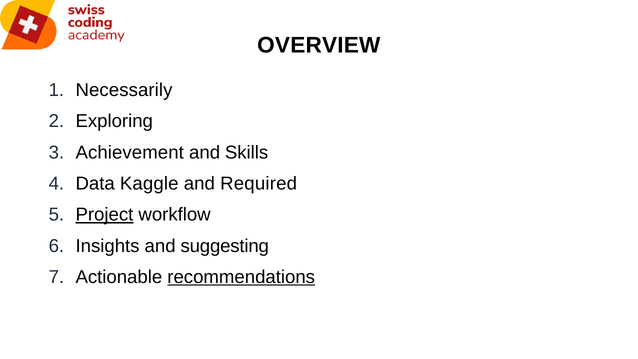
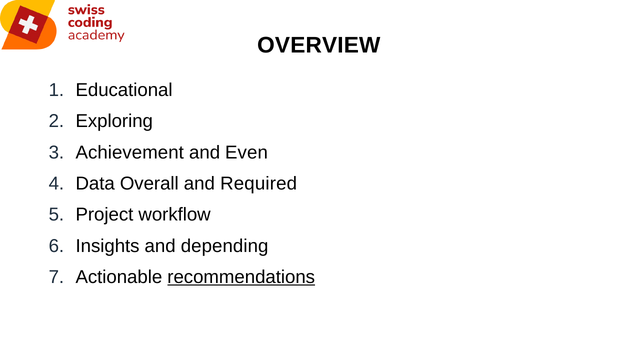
Necessarily: Necessarily -> Educational (124, 90)
Skills: Skills -> Even (246, 152)
Kaggle: Kaggle -> Overall (149, 184)
Project underline: present -> none (104, 215)
suggesting: suggesting -> depending (225, 246)
